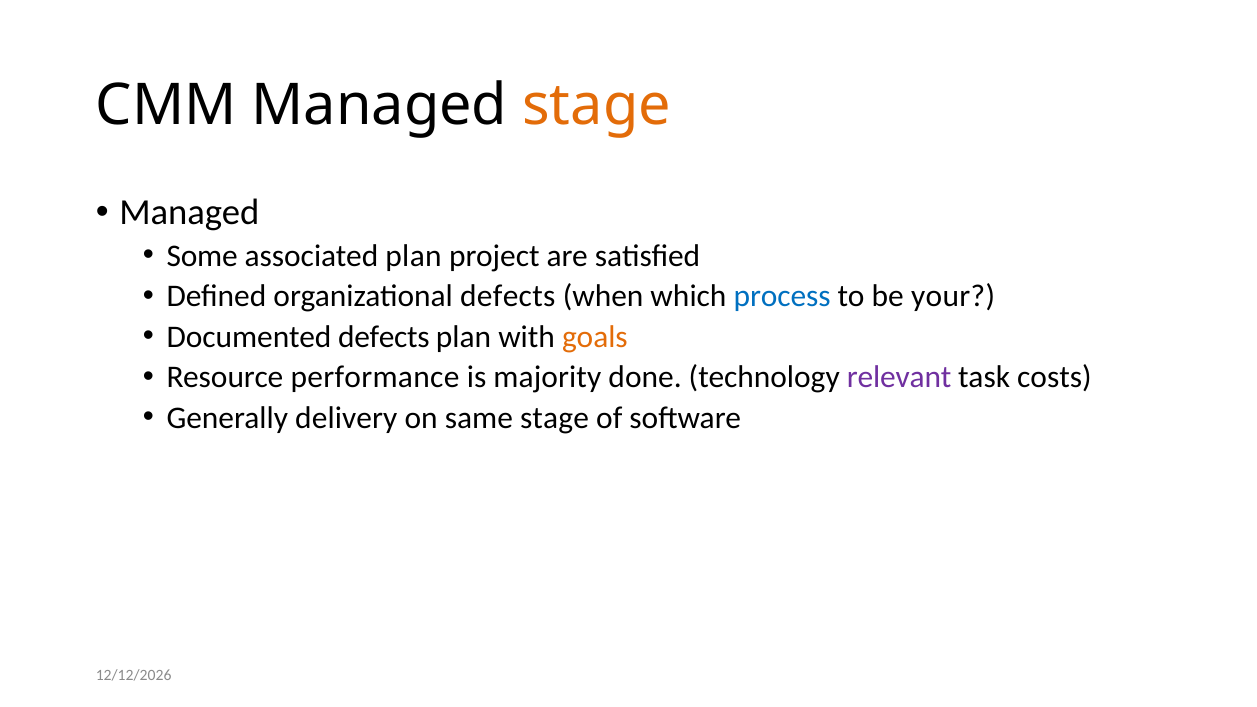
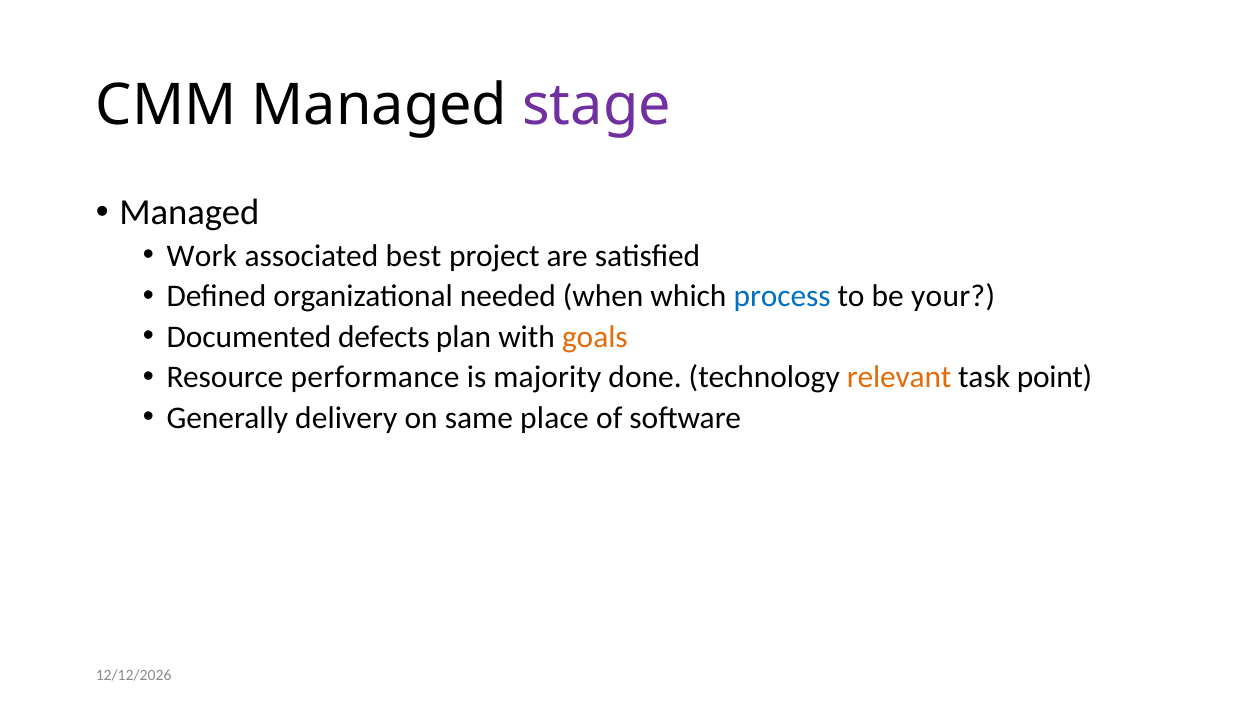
stage colour: orange -> purple (597, 106)
Some: Some -> Work (202, 256)
associated plan: plan -> best (414, 256)
organizational defects: defects -> needed (508, 296)
relevant colour: purple -> orange (899, 377)
costs: costs -> point (1055, 377)
same stage: stage -> place (554, 418)
